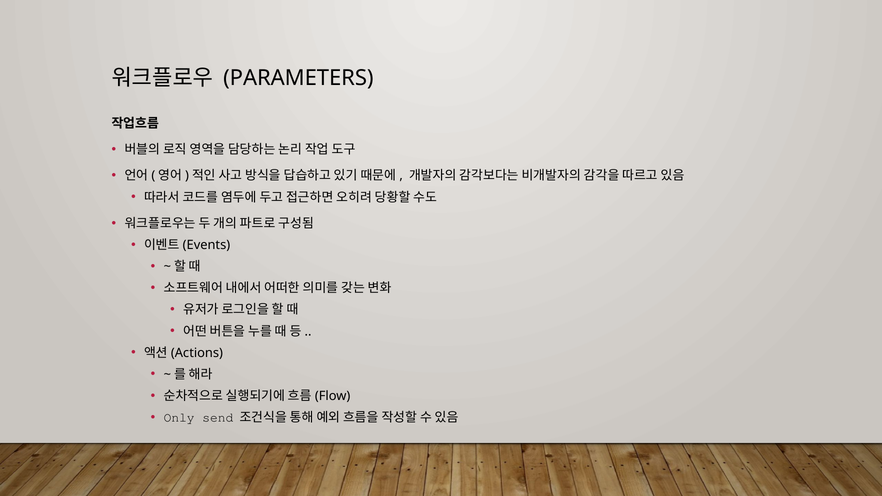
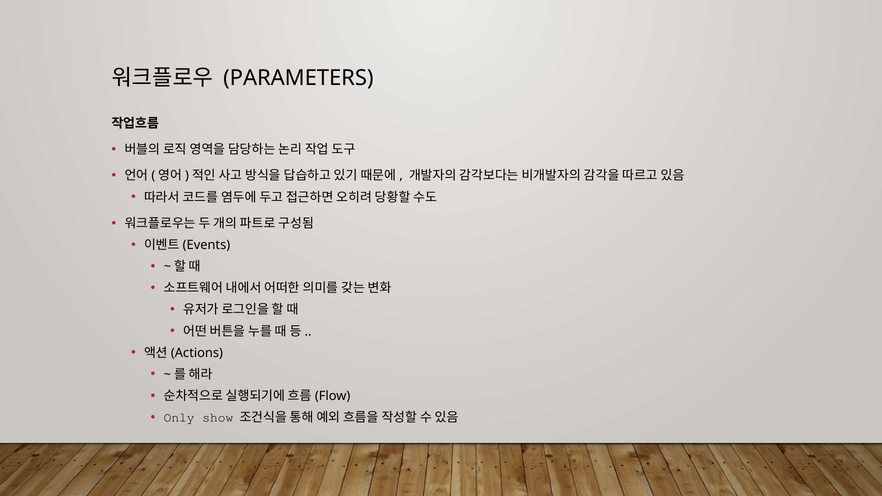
send: send -> show (218, 418)
